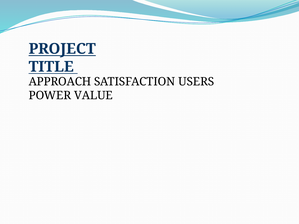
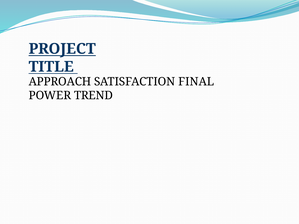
USERS: USERS -> FINAL (196, 82)
VALUE: VALUE -> TREND (93, 96)
